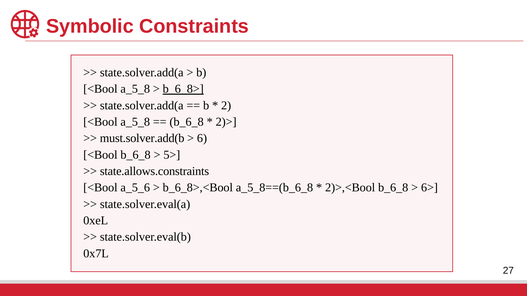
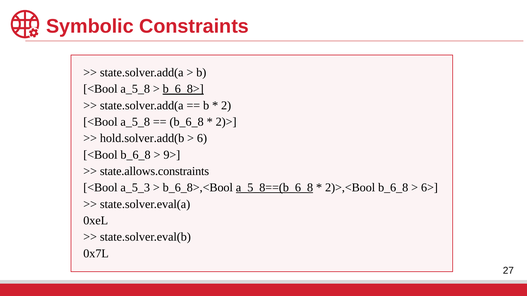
must.solver.add(b: must.solver.add(b -> hold.solver.add(b (142, 138)
5>: 5> -> 9> (172, 155)
a_5_6: a_5_6 -> a_5_3 (135, 188)
a_5_8==(b_6_8 underline: none -> present (274, 188)
